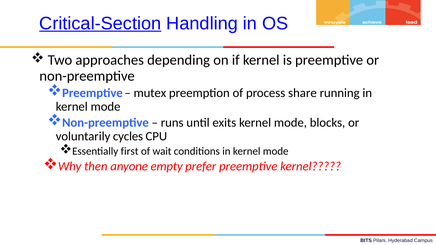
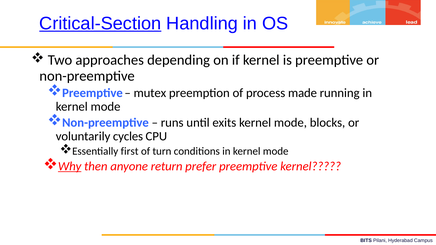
share: share -> made (303, 93)
wait: wait -> turn (162, 151)
Why underline: none -> present (70, 166)
empty: empty -> return (167, 166)
